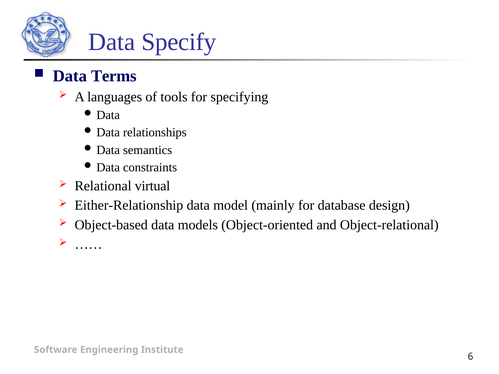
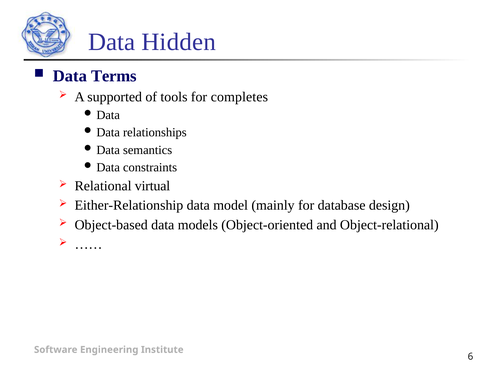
Specify: Specify -> Hidden (179, 42)
languages: languages -> supported (115, 97)
specifying: specifying -> completes (239, 97)
